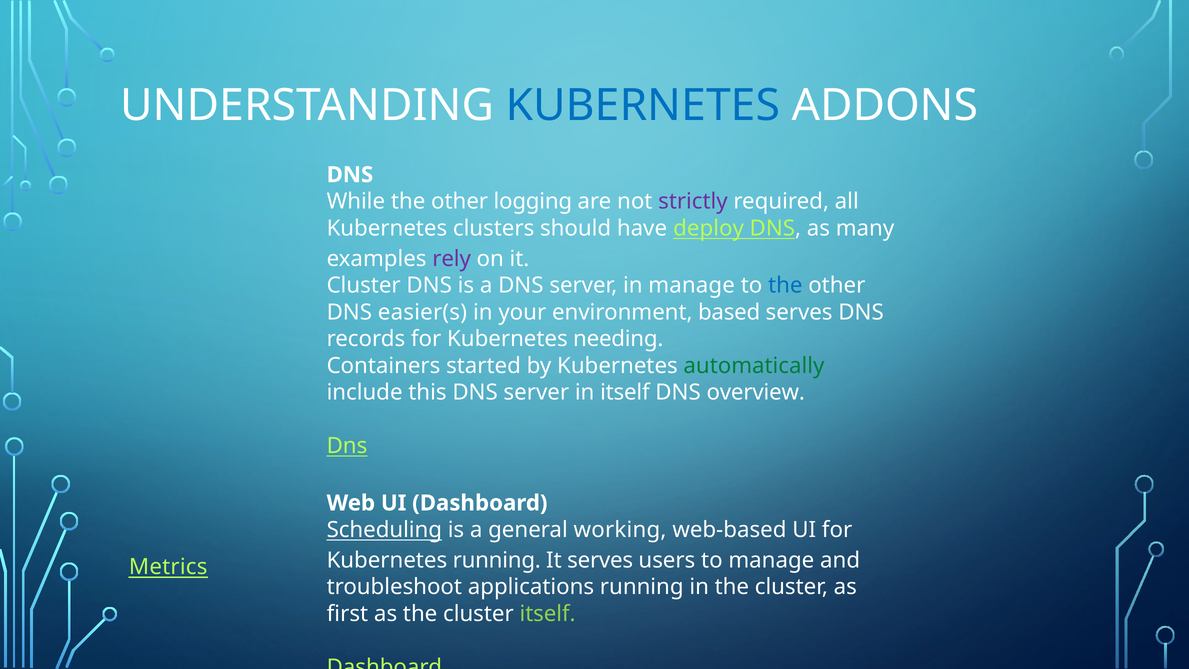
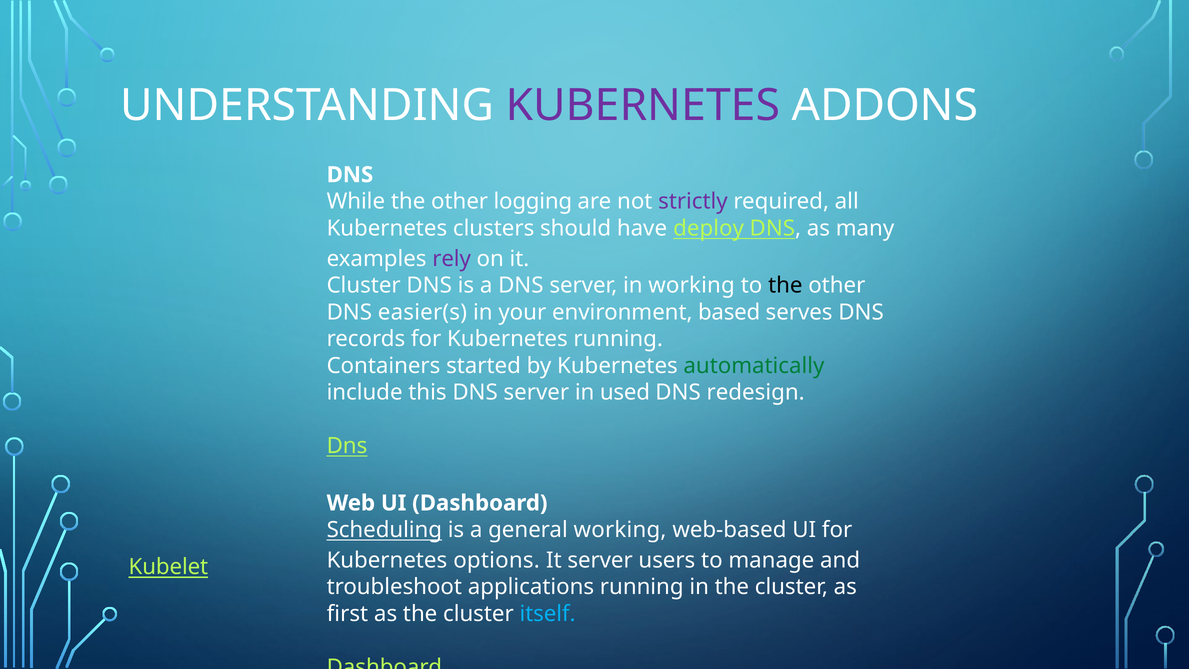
KUBERNETES colour: blue -> purple (643, 105)
in manage: manage -> working (692, 285)
the colour: blue -> black (785, 285)
Kubernetes needing: needing -> running (618, 339)
in itself: itself -> used (625, 392)
overview: overview -> redesign (756, 392)
Kubernetes running: running -> options (497, 560)
It serves: serves -> server (600, 560)
Metrics: Metrics -> Kubelet (168, 567)
itself colour: light green -> light blue (548, 614)
